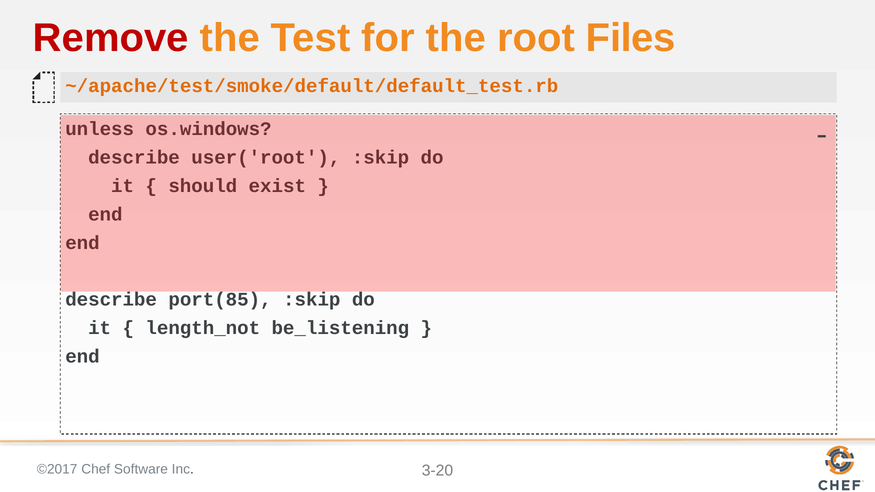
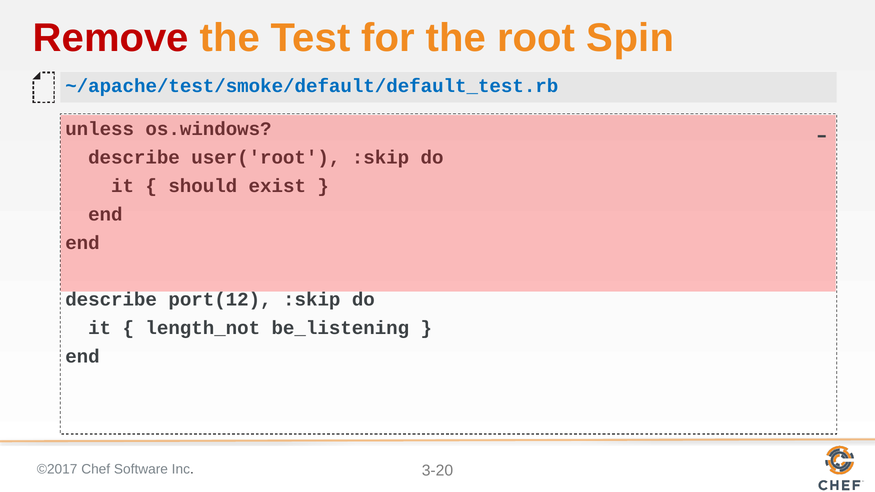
Files: Files -> Spin (630, 38)
~/apache/test/smoke/default/default_test.rb colour: orange -> blue (312, 86)
port(85: port(85 -> port(12 (220, 300)
